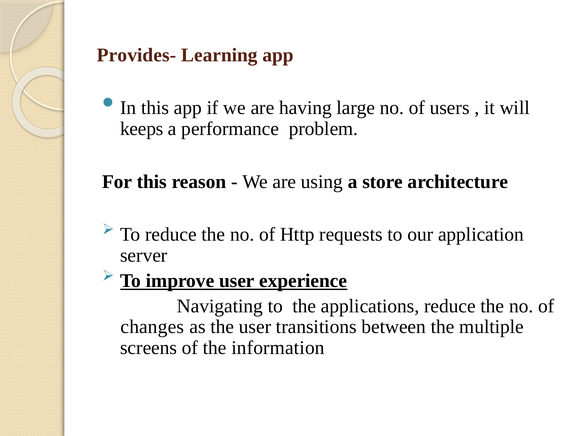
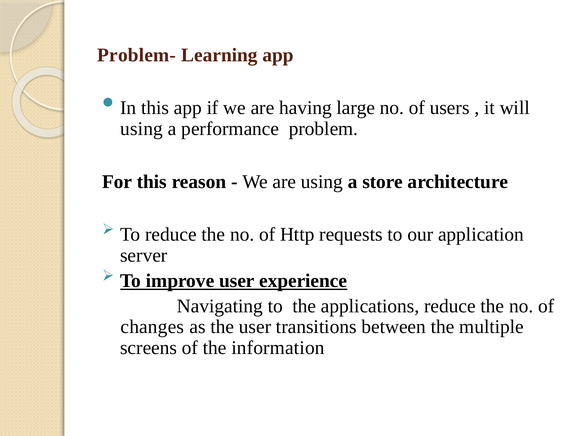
Provides-: Provides- -> Problem- (137, 55)
keeps: keeps -> using (142, 129)
